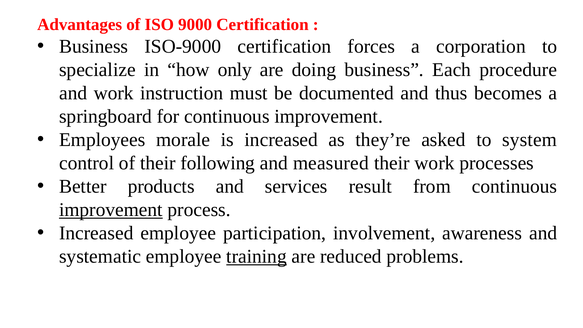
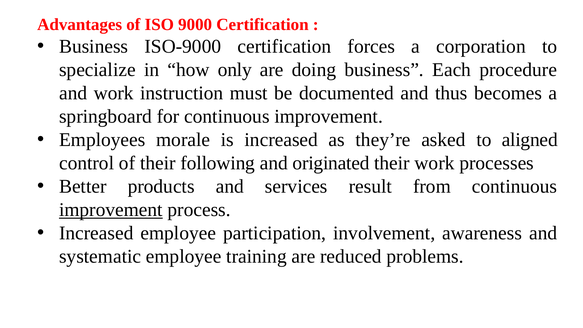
system: system -> aligned (530, 140)
measured: measured -> originated (331, 163)
training underline: present -> none (257, 256)
